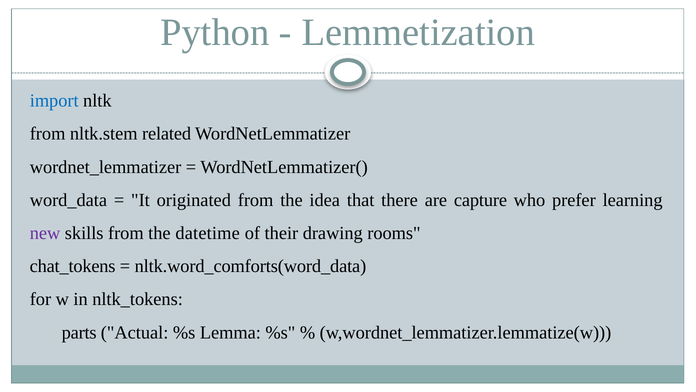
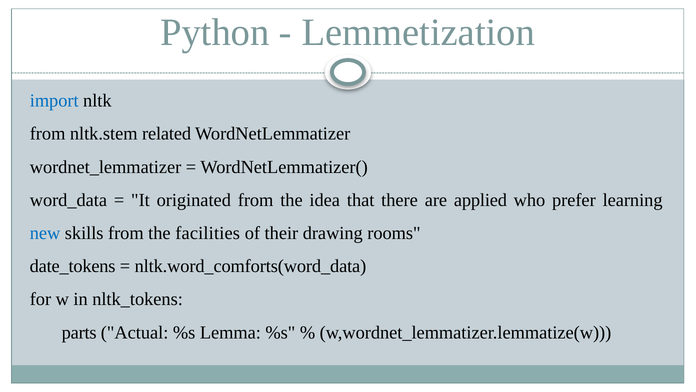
capture: capture -> applied (480, 200)
new colour: purple -> blue (45, 233)
datetime: datetime -> facilities (208, 233)
chat_tokens: chat_tokens -> date_tokens (73, 266)
